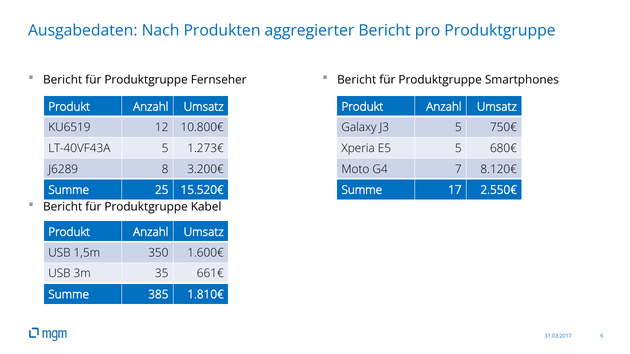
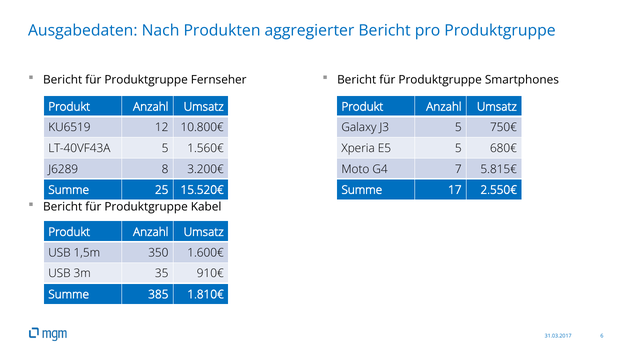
1.273€: 1.273€ -> 1.560€ (206, 148)
8.120€: 8.120€ -> 5.815€ (499, 169)
661€: 661€ -> 910€ (210, 274)
